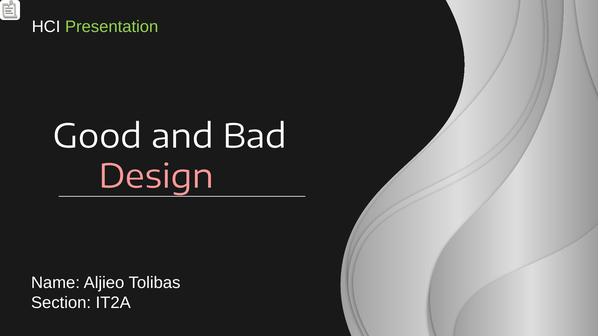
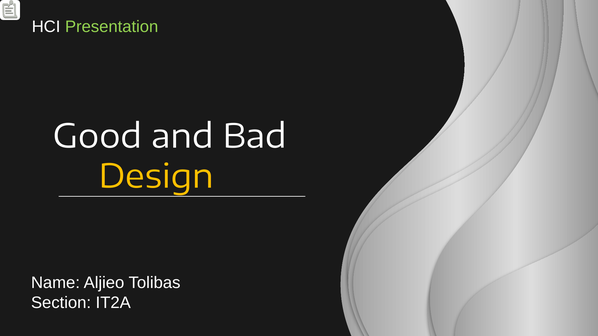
Design colour: pink -> yellow (156, 177)
